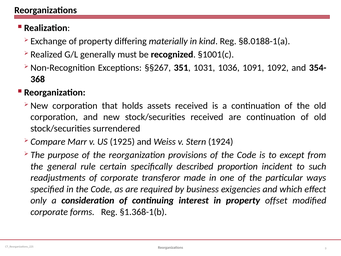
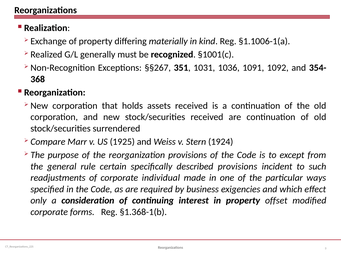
§8.0188-1(a: §8.0188-1(a -> §1.1006-1(a (264, 41)
described proportion: proportion -> provisions (238, 166)
transferor: transferor -> individual (161, 178)
